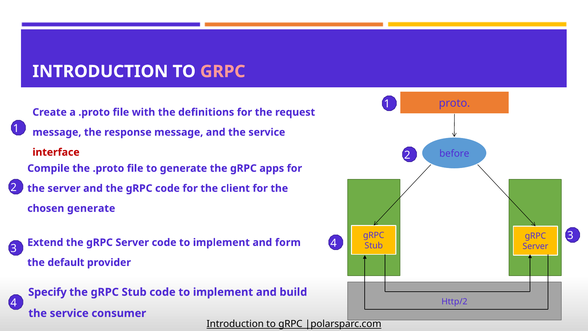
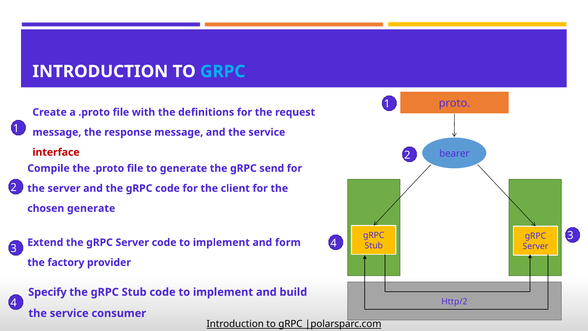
GRPC colour: pink -> light blue (223, 71)
before: before -> bearer (454, 154)
apps: apps -> send (272, 168)
default: default -> factory (66, 262)
